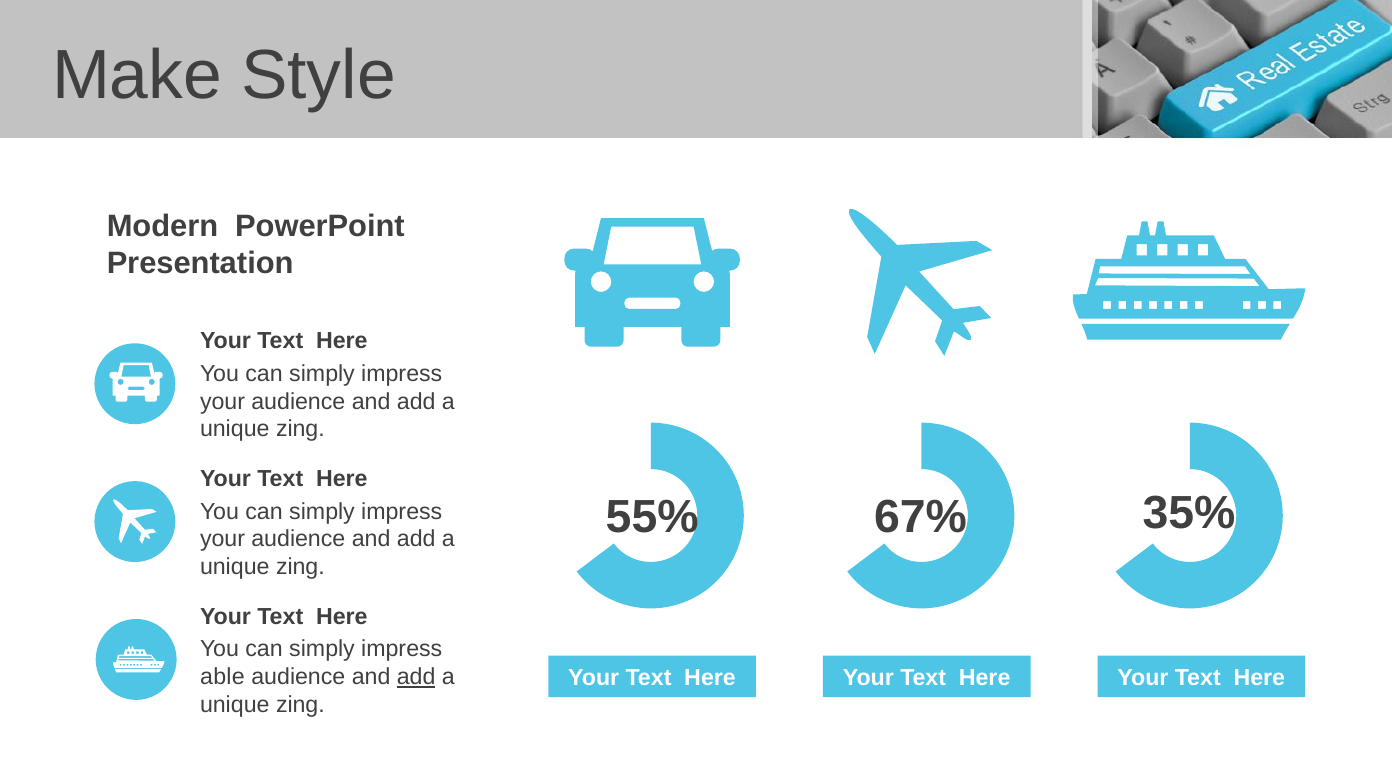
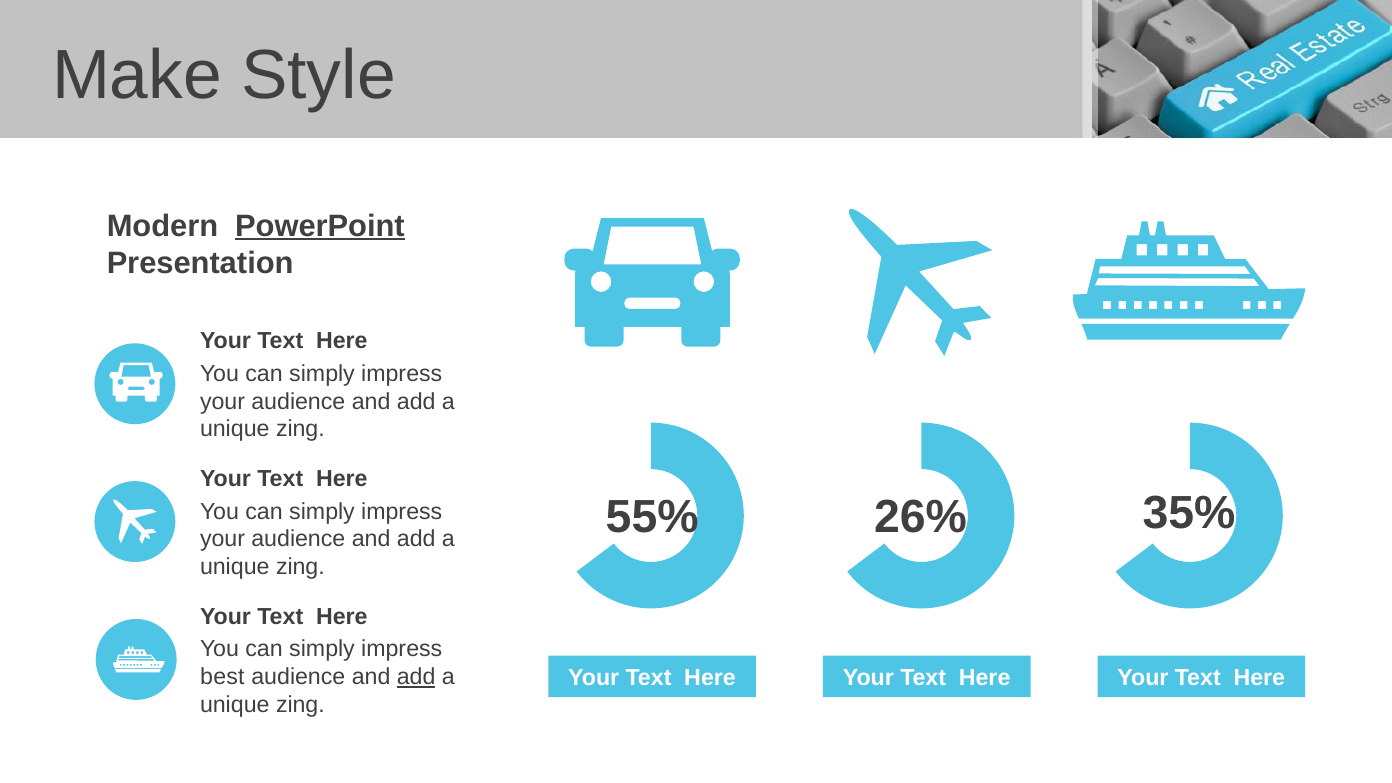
PowerPoint underline: none -> present (320, 226)
67%: 67% -> 26% (921, 517)
able: able -> best (222, 677)
